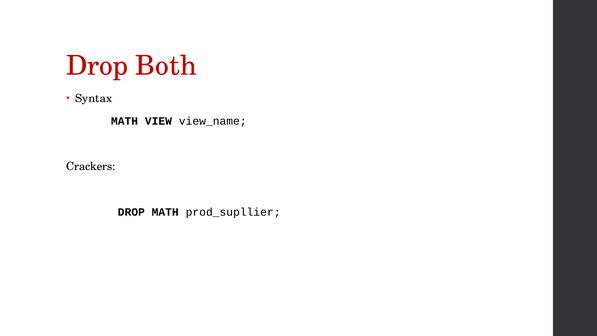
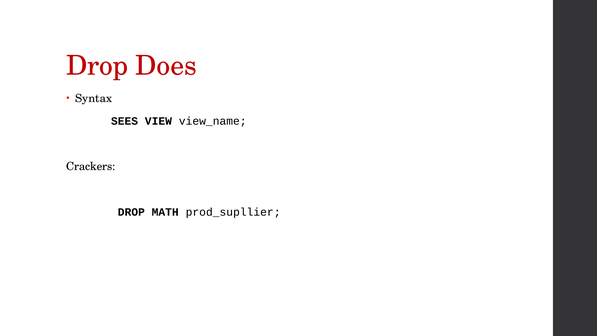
Both: Both -> Does (166, 66)
MATH: MATH -> SEES (125, 121)
